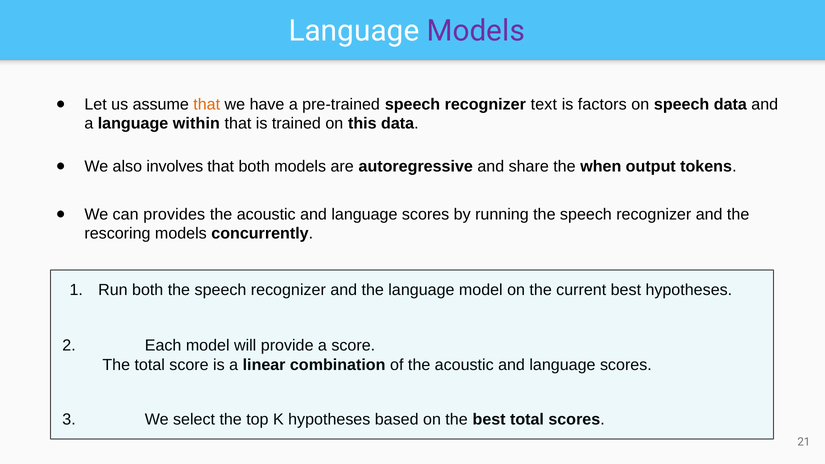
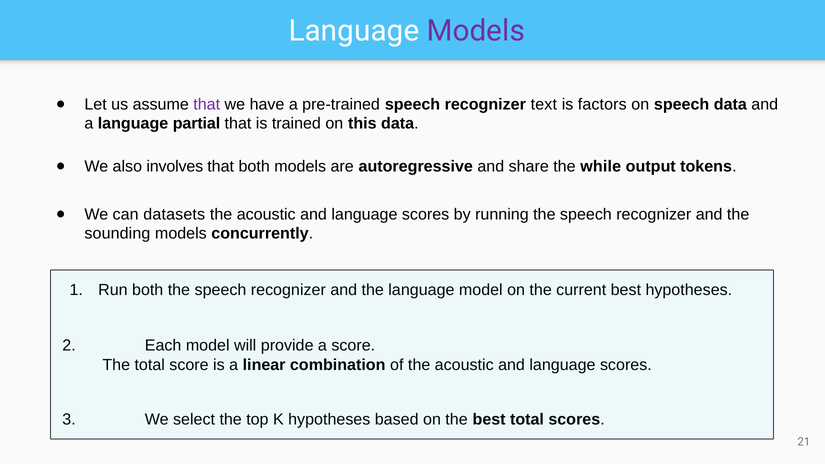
that colour: orange -> purple (207, 104)
within: within -> partial (196, 124)
when: when -> while (601, 166)
provides: provides -> datasets (174, 214)
rescoring: rescoring -> sounding (117, 234)
